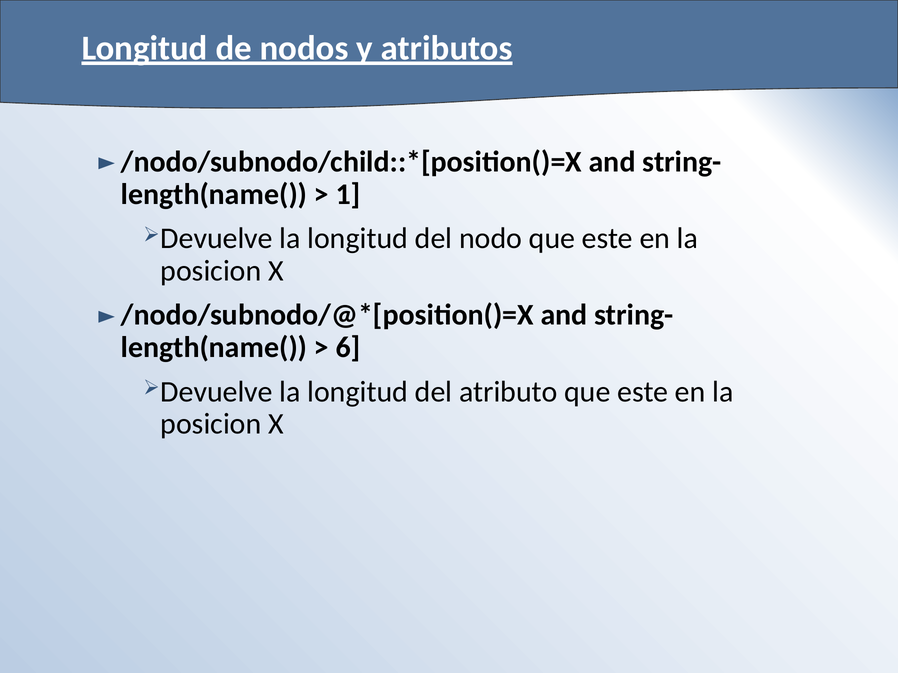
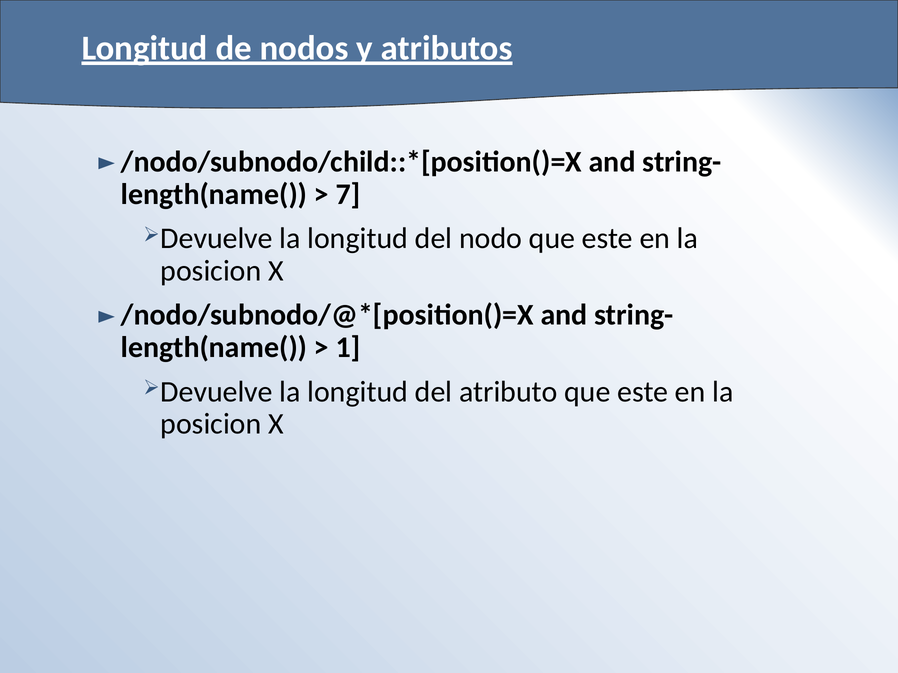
1: 1 -> 7 (348, 194)
6: 6 -> 1 (348, 348)
